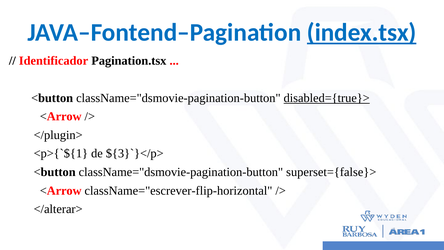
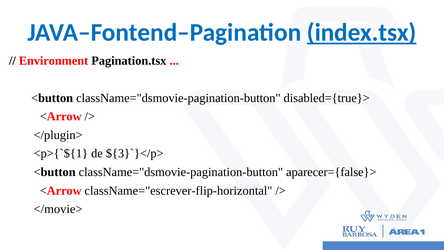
Identificador: Identificador -> Environment (54, 61)
disabled={true}> underline: present -> none (327, 98)
superset={false}>: superset={false}> -> aparecer={false}> (331, 172)
</alterar>: </alterar> -> </movie> (58, 209)
